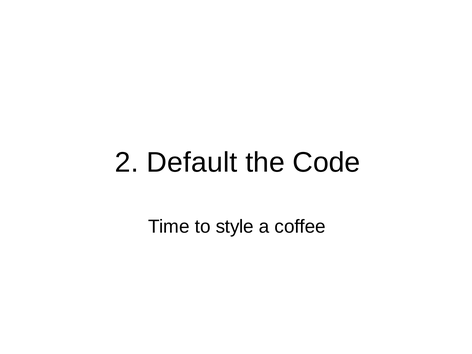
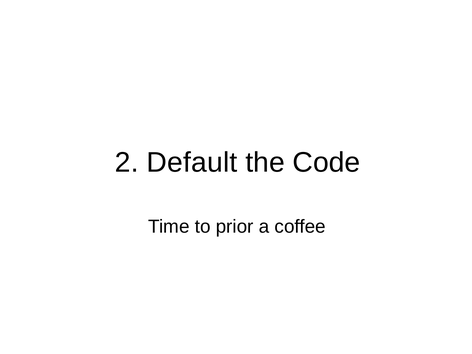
style: style -> prior (235, 227)
